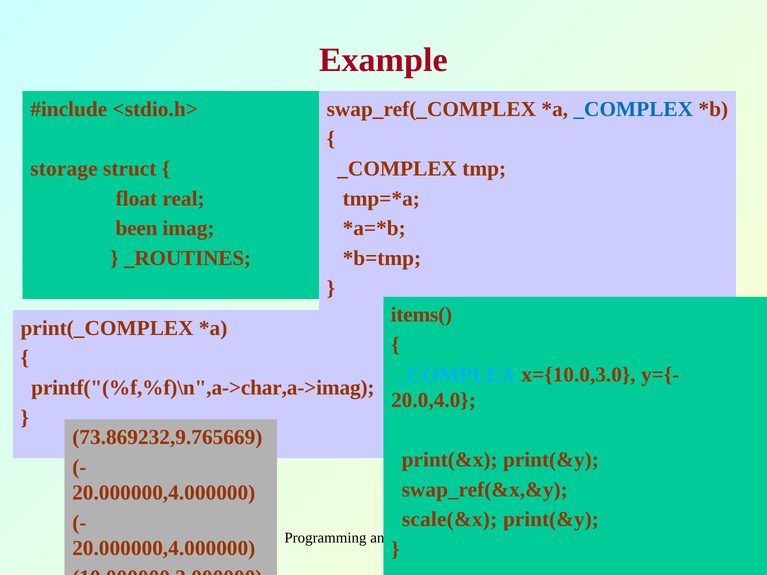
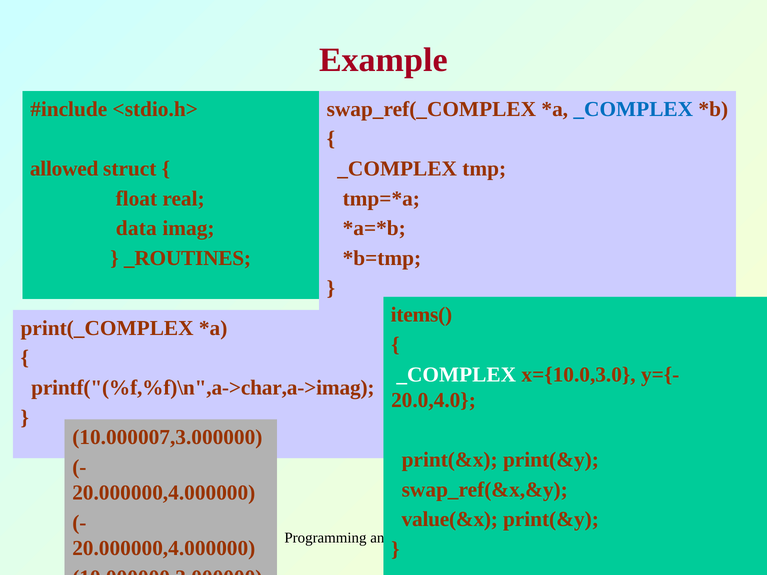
storage: storage -> allowed (64, 169)
been: been -> data (136, 228)
_COMPLEX colour: light blue -> white (456, 375)
73.869232,9.765669: 73.869232,9.765669 -> 10.000007,3.000000 (167, 438)
scale(&x: scale(&x -> value(&x (450, 520)
